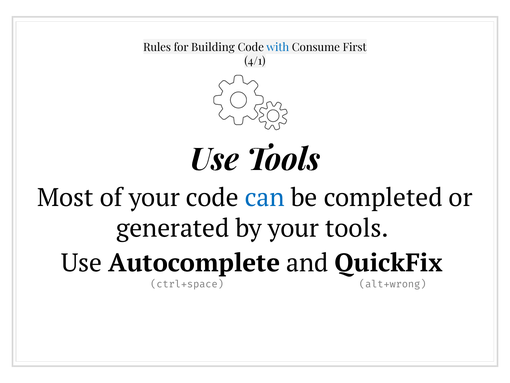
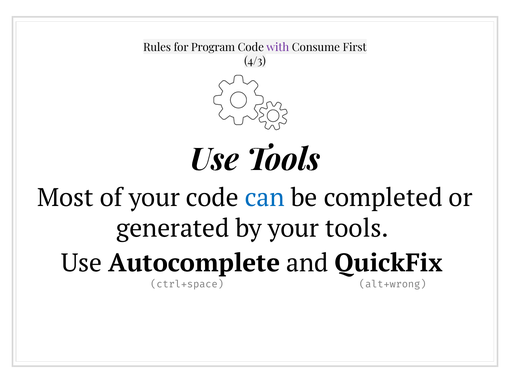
Building: Building -> Program (213, 47)
with colour: blue -> purple (278, 47)
4/1: 4/1 -> 4/3 (255, 61)
